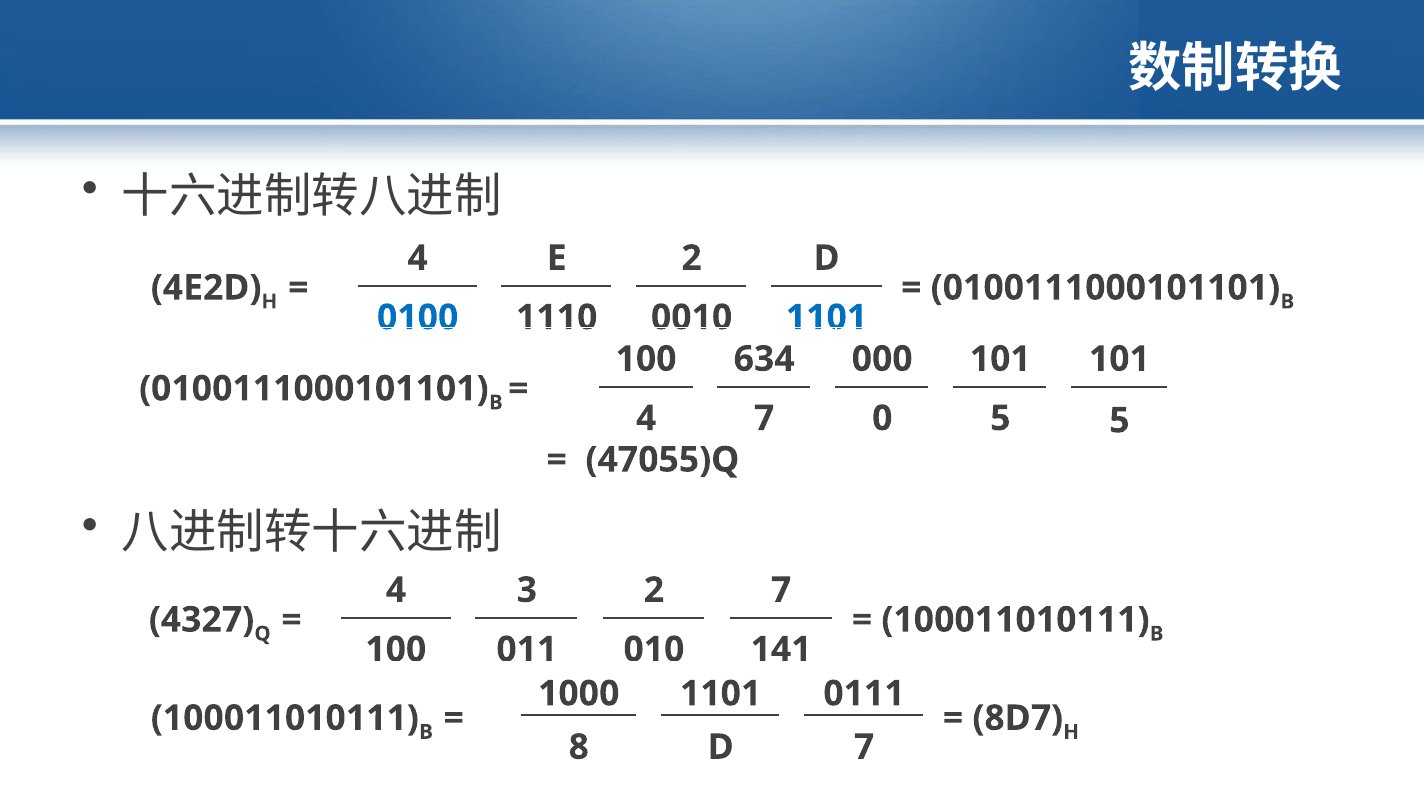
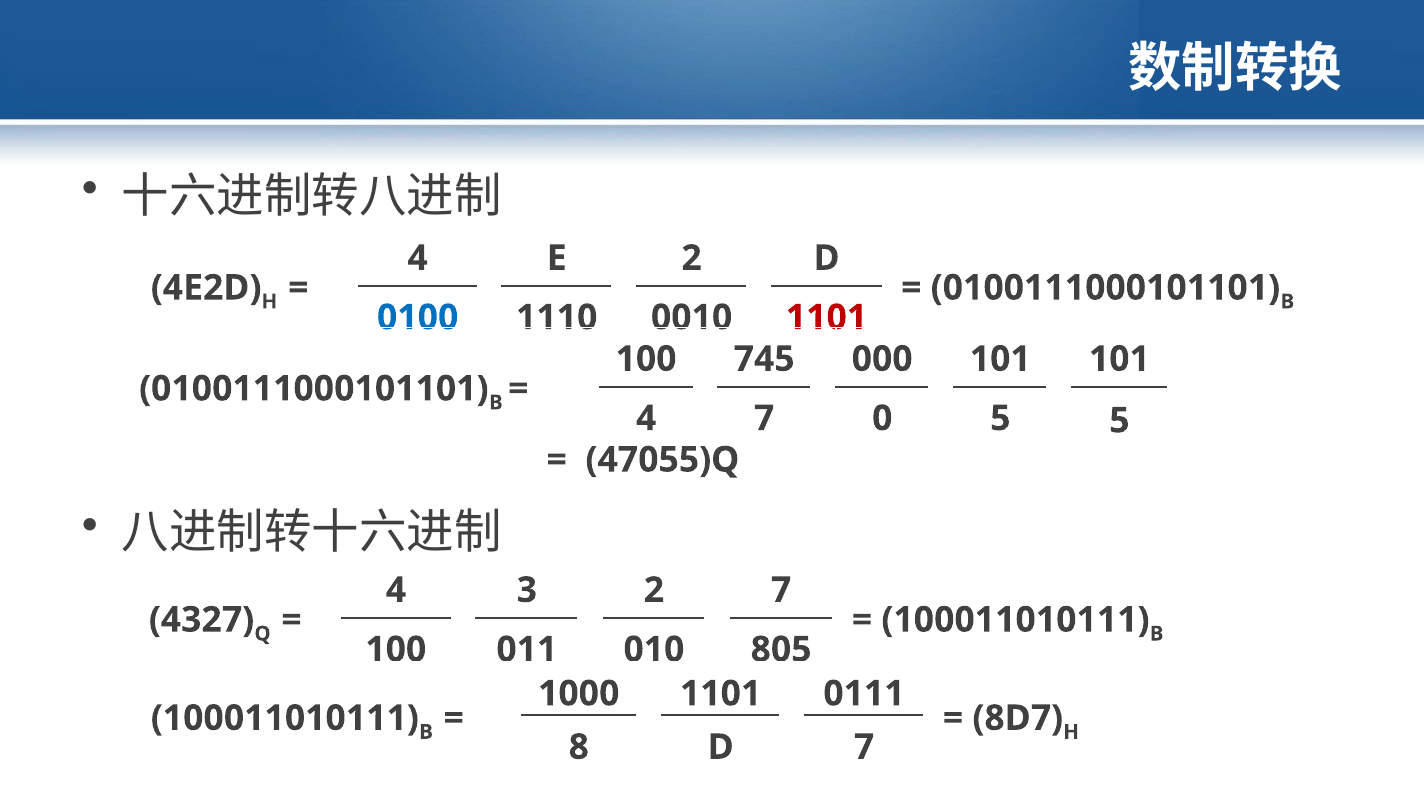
1101 colour: blue -> red (827, 317)
634: 634 -> 745 (764, 359)
141: 141 -> 805 (781, 649)
